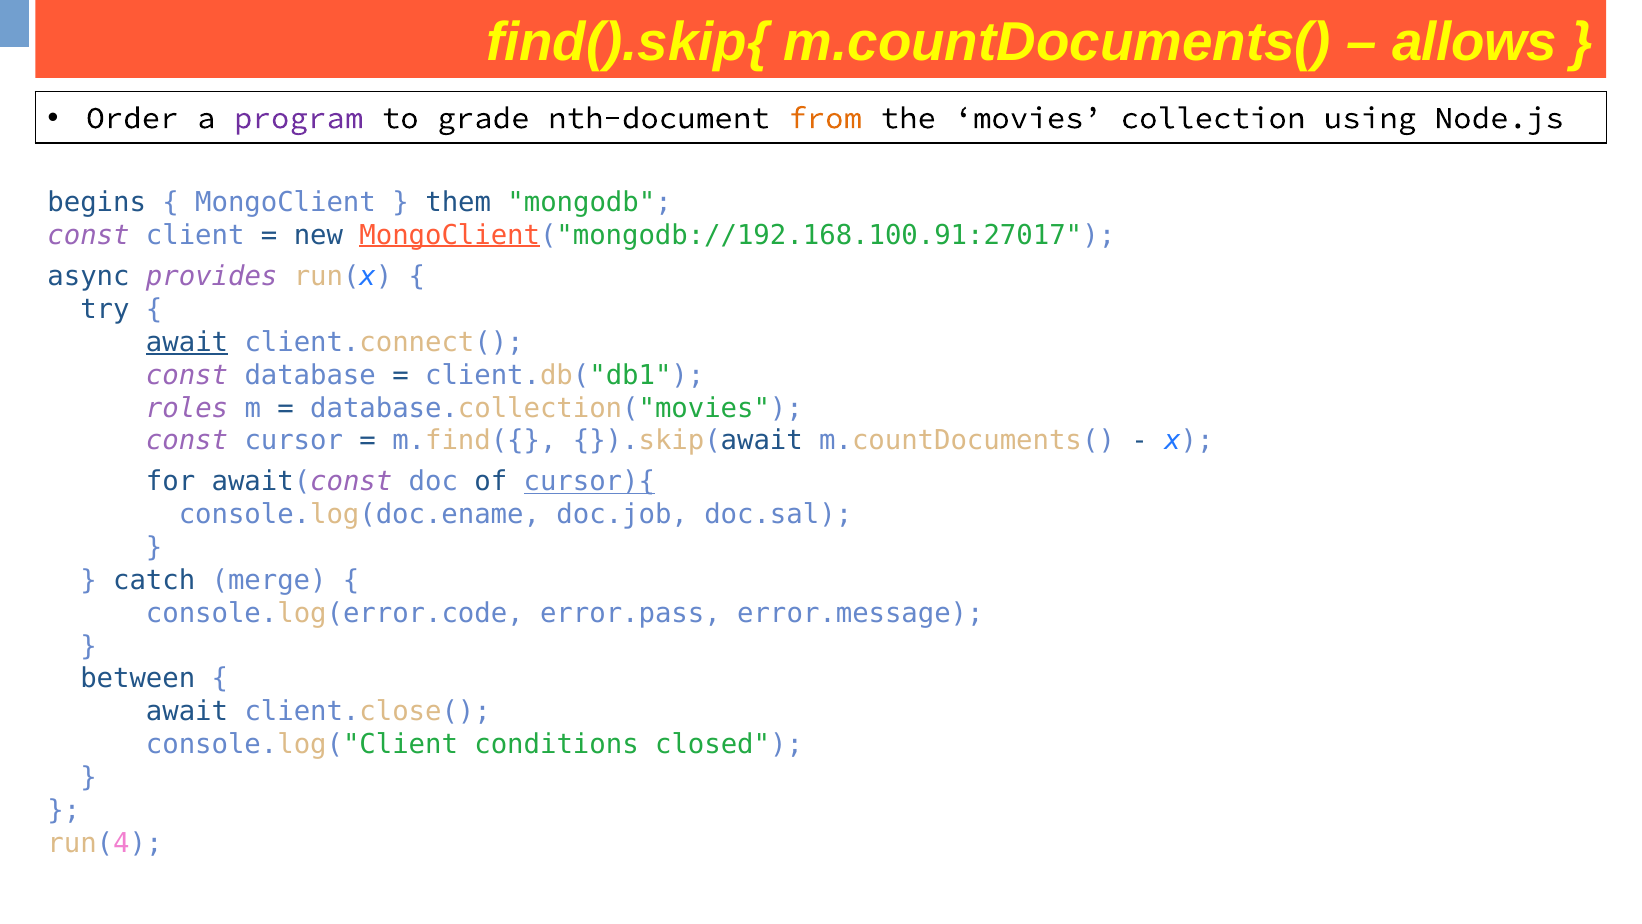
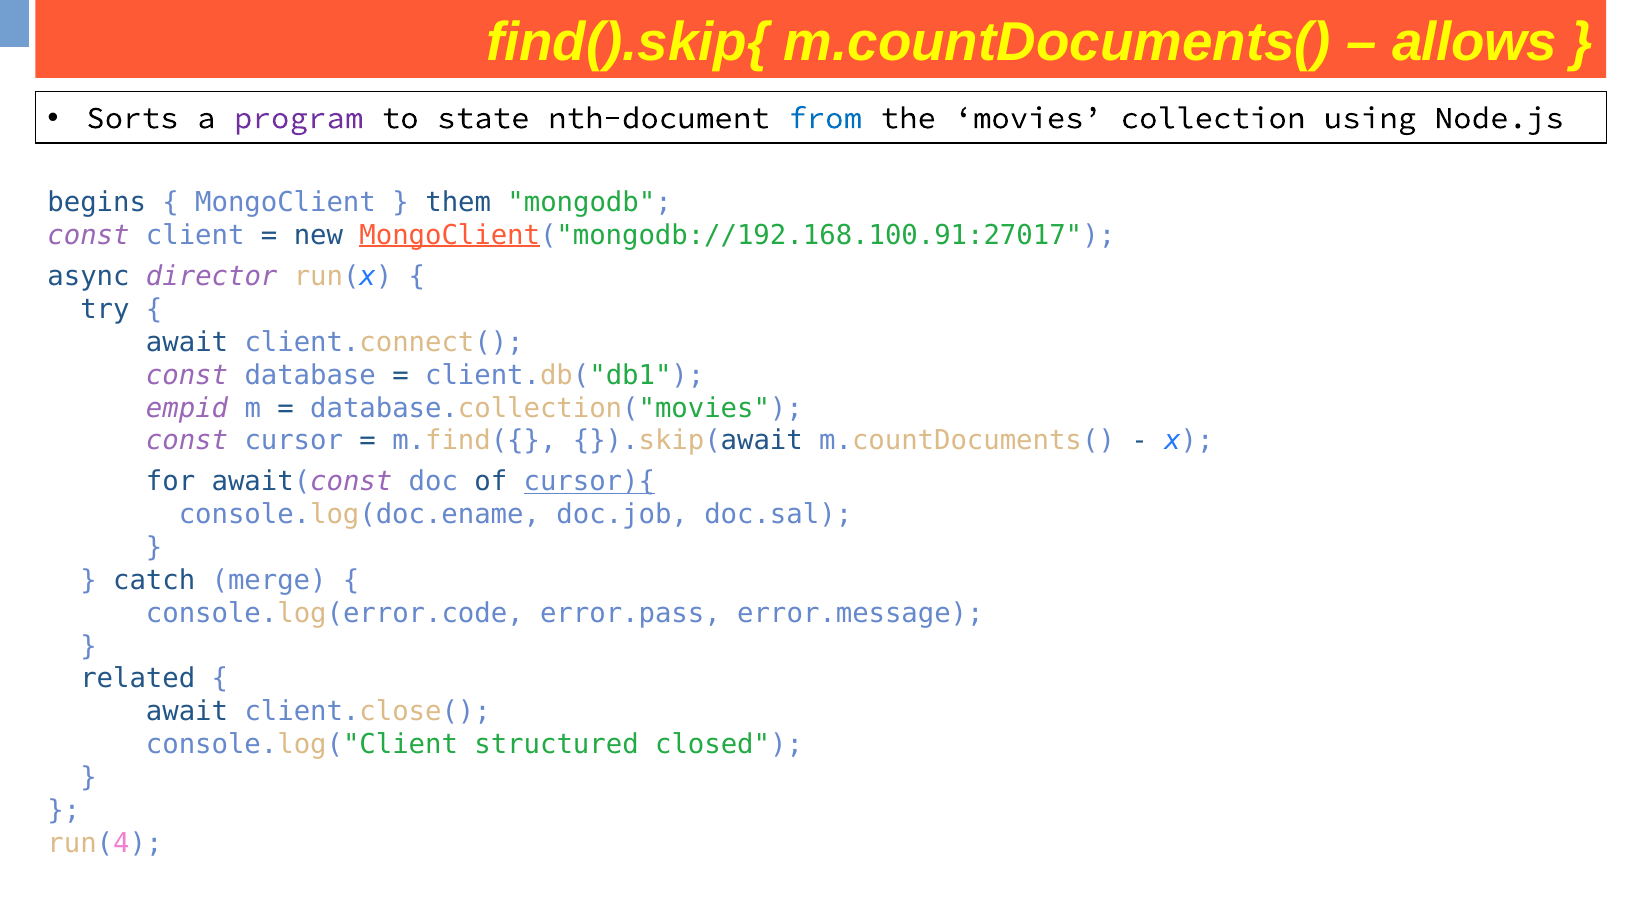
Order: Order -> Sorts (132, 118)
grade: grade -> state (483, 118)
from colour: orange -> blue (825, 118)
provides: provides -> director (212, 277)
await underline: present -> none (187, 342)
roles: roles -> empid (187, 408)
between: between -> related (138, 679)
conditions: conditions -> structured (557, 744)
